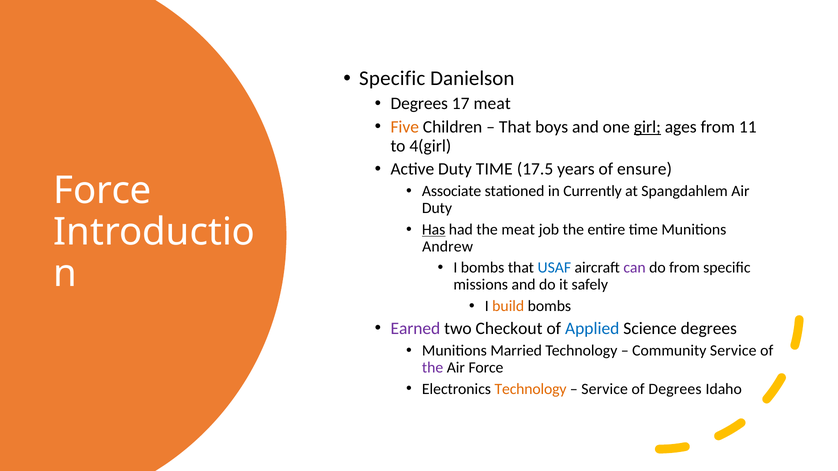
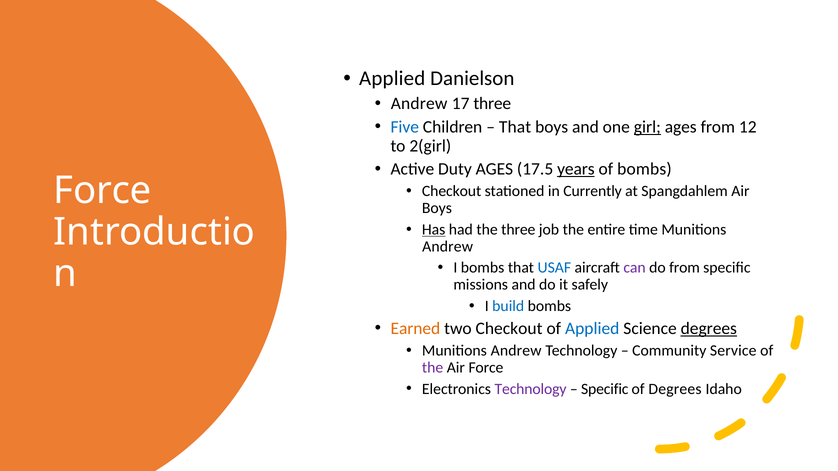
Specific: Specific -> Applied (392, 79)
Degrees: Degrees -> Andrew (419, 104)
17 meat: meat -> three (492, 104)
Five colour: orange -> blue (405, 127)
11: 11 -> 12 (748, 127)
4(girl: 4(girl -> 2(girl (430, 146)
Duty TIME: TIME -> AGES (494, 169)
years underline: none -> present (576, 169)
of ensure: ensure -> bombs (644, 169)
Associate: Associate -> Checkout (452, 191)
Duty: Duty -> Boys (437, 208)
the meat: meat -> three (518, 230)
build colour: orange -> blue (508, 306)
Earned colour: purple -> orange (415, 329)
degrees underline: none -> present (709, 329)
Married: Married -> Andrew (516, 351)
Technology colour: orange -> purple (531, 389)
Service: Service -> Specific (605, 389)
